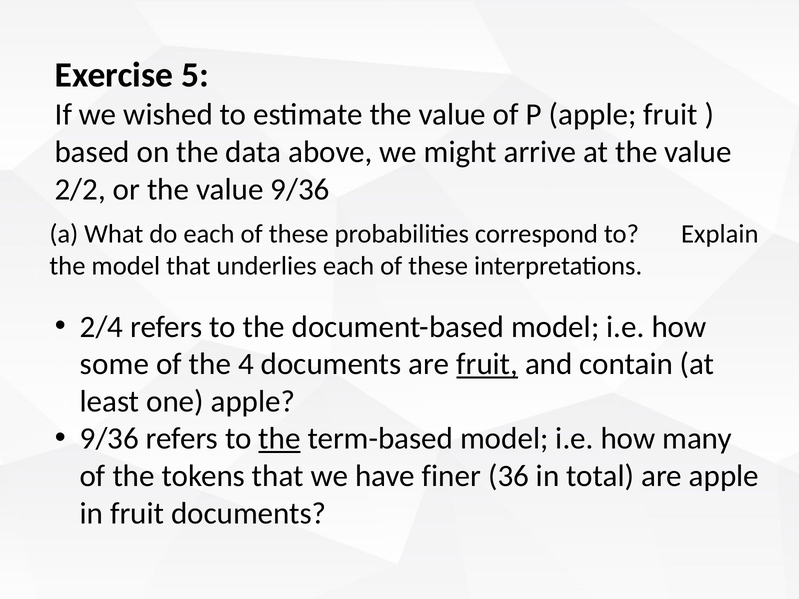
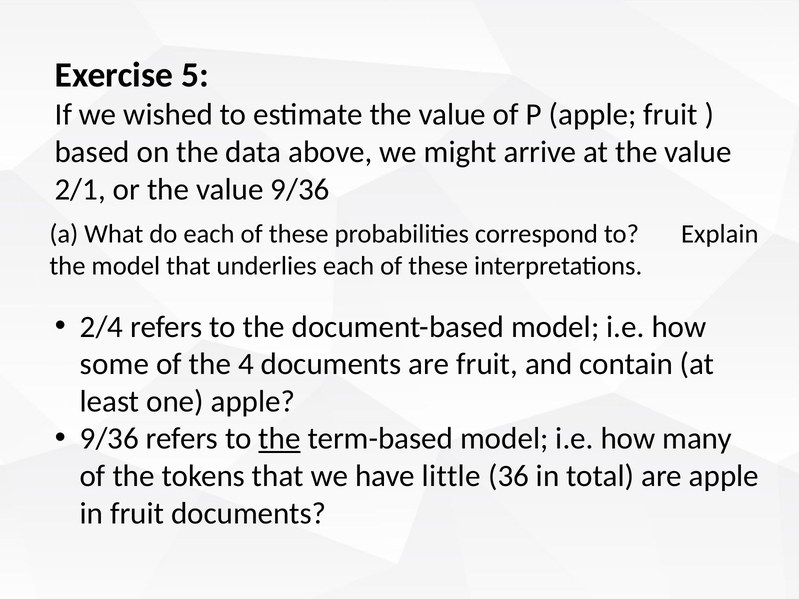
2/2: 2/2 -> 2/1 (80, 189)
fruit underline: present -> none (487, 364)
finer: finer -> little (451, 476)
